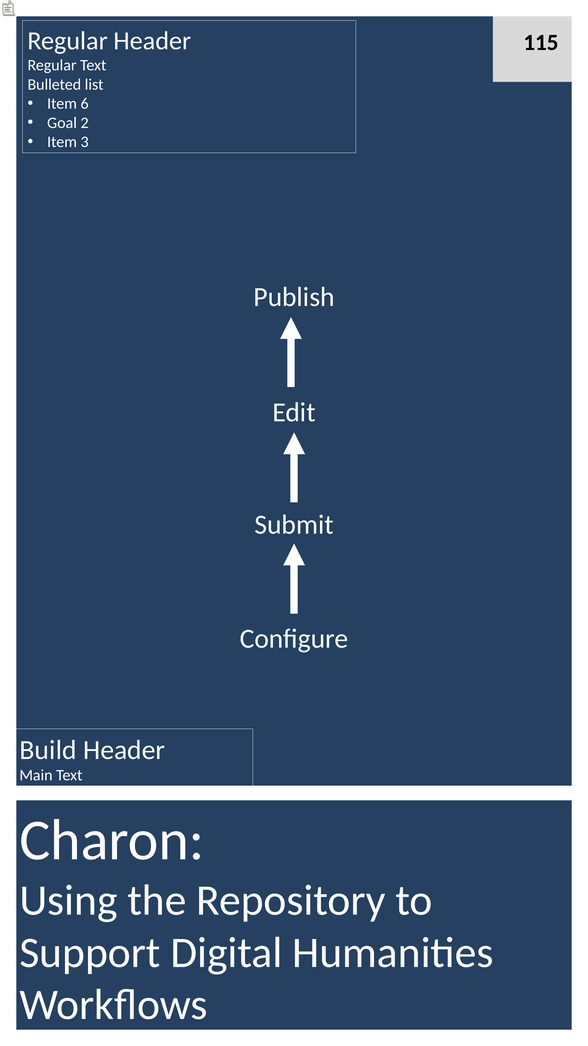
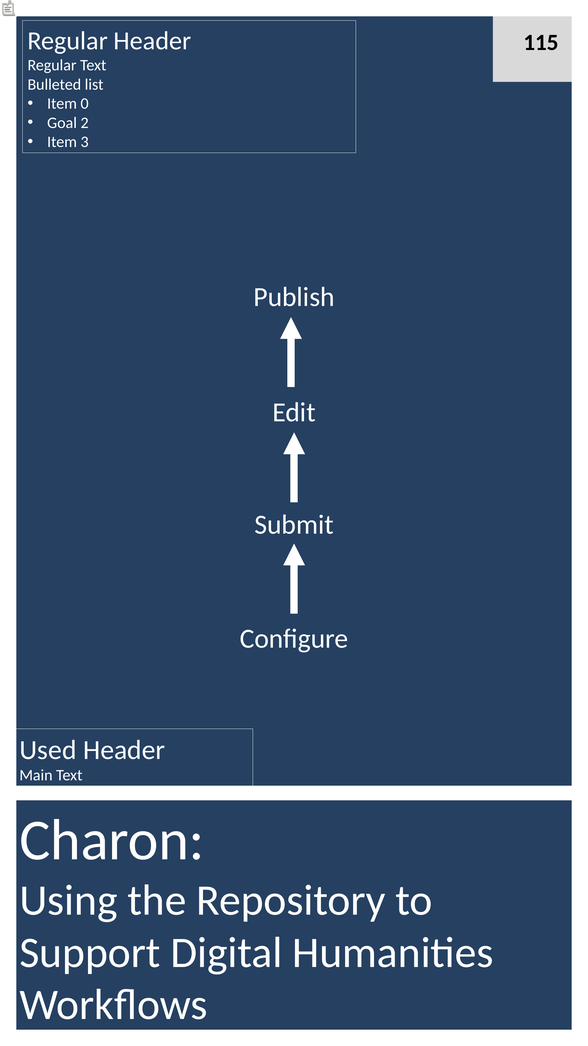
6: 6 -> 0 (85, 104)
Build: Build -> Used (48, 749)
